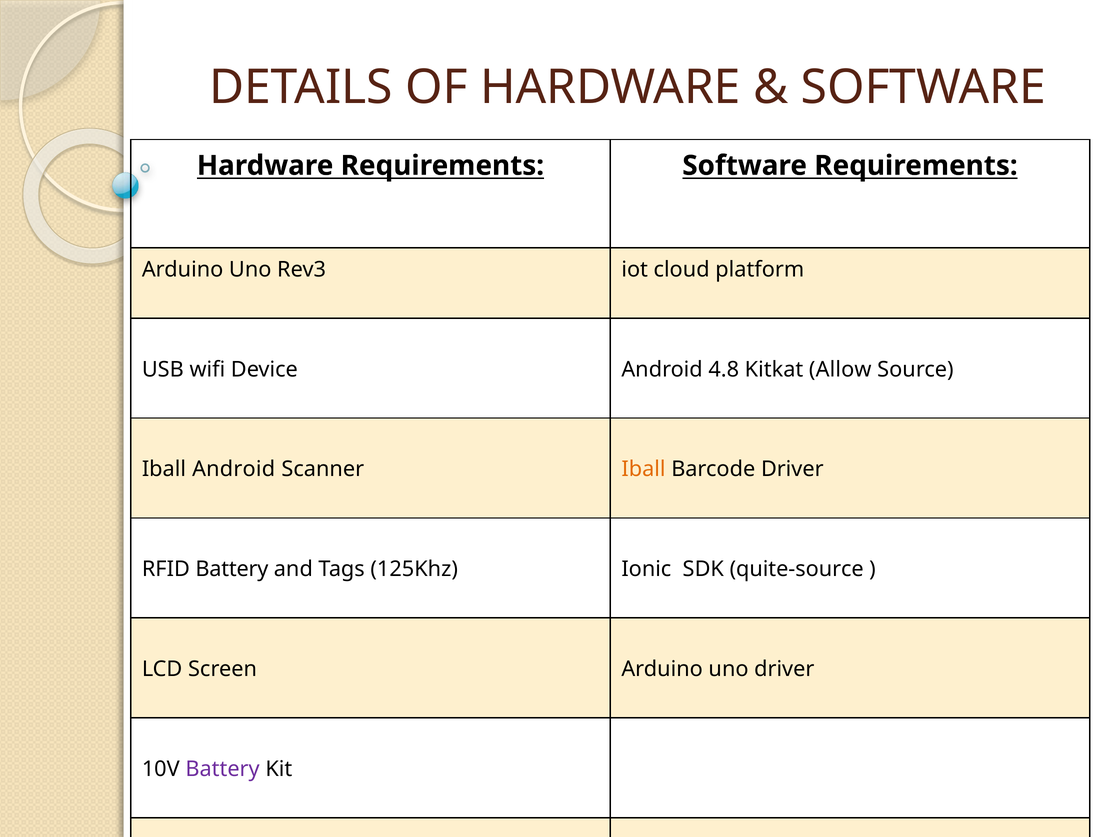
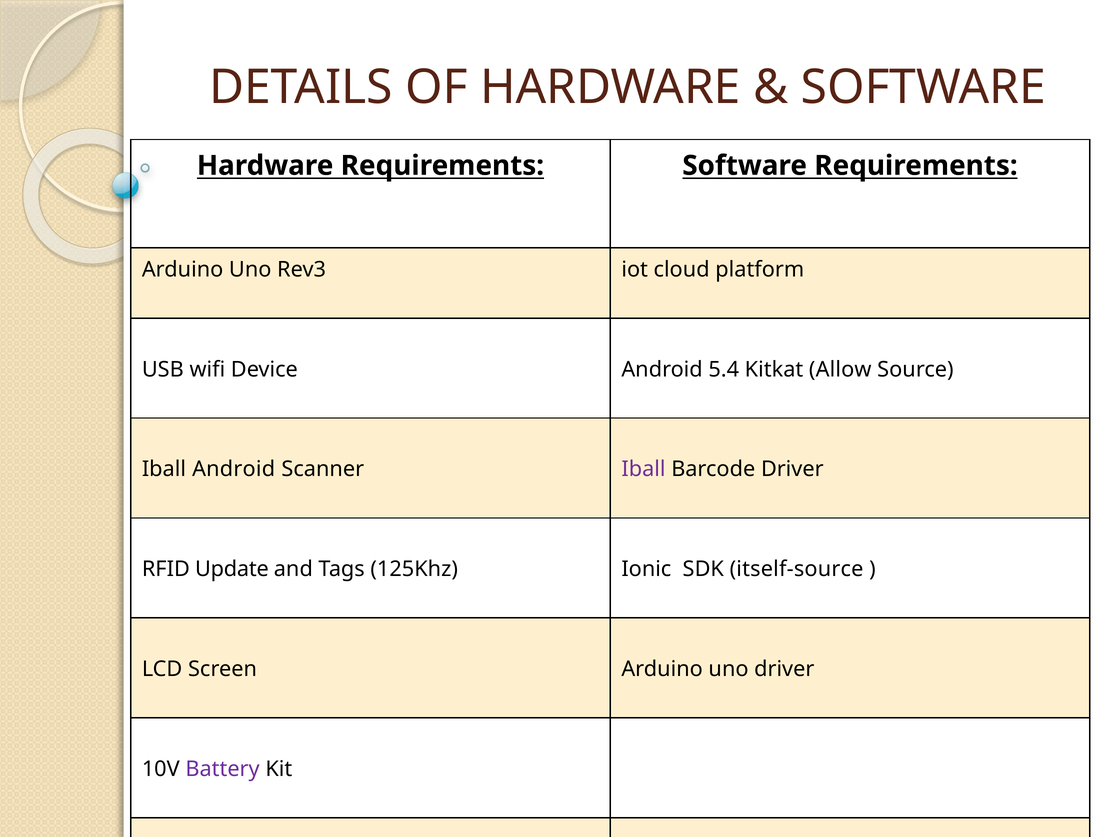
4.8: 4.8 -> 5.4 (724, 369)
Iball colour: orange -> purple (643, 469)
RFID Battery: Battery -> Update (232, 569)
quite-source: quite-source -> itself-source (797, 569)
